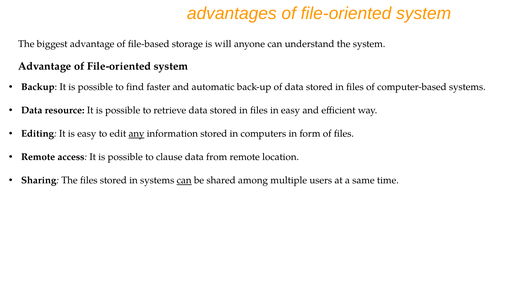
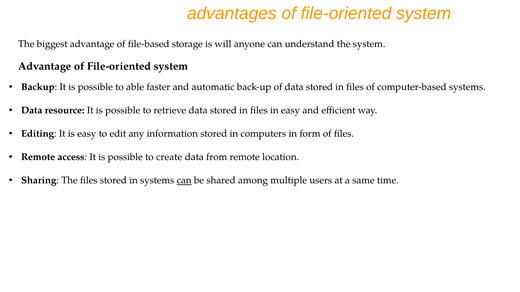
find: find -> able (135, 87)
any underline: present -> none (136, 134)
clause: clause -> create (169, 157)
